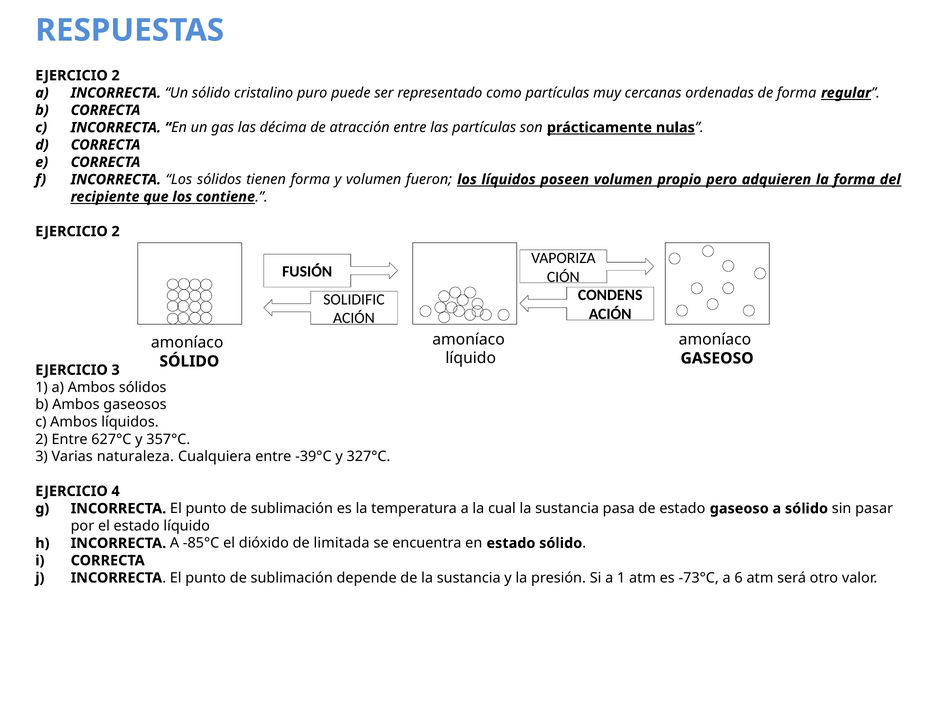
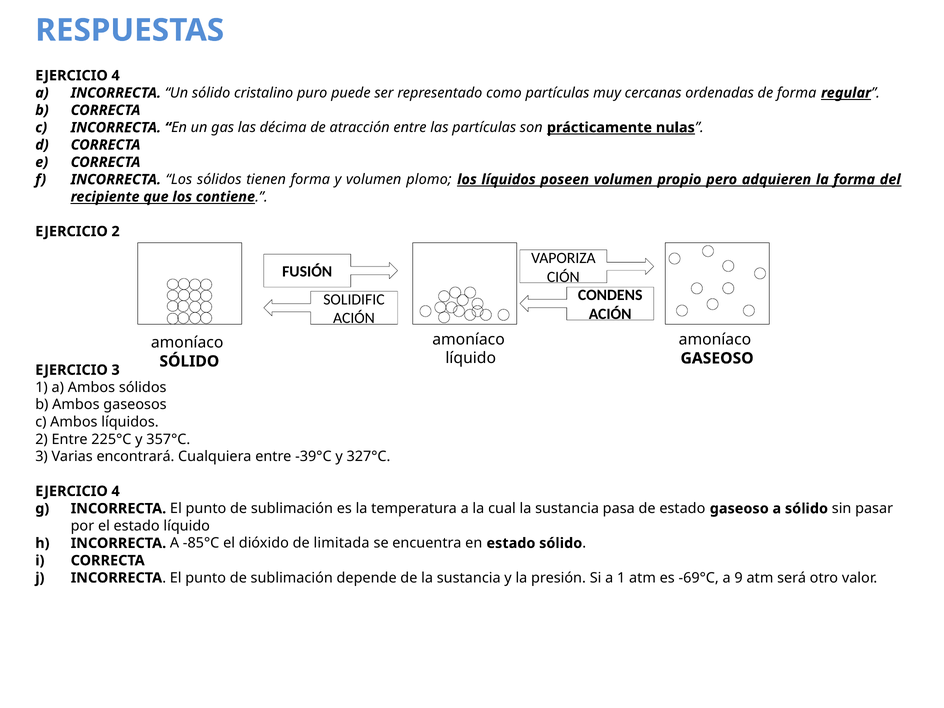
2: 2 -> 4 (116, 76)
fueron: fueron -> plomo (429, 180)
627°C: 627°C -> 225°C (111, 439)
naturaleza: naturaleza -> encontrará (135, 457)
-73°C: -73°C -> -69°C (699, 578)
6: 6 -> 9 (739, 578)
